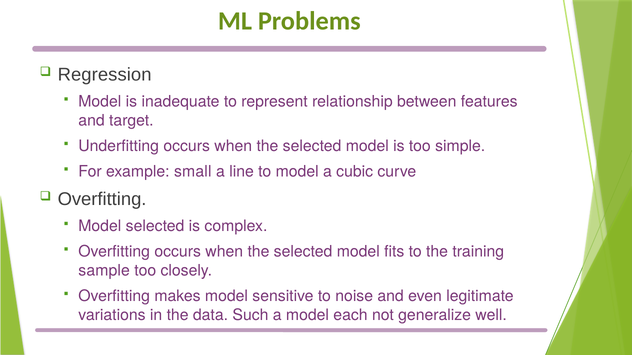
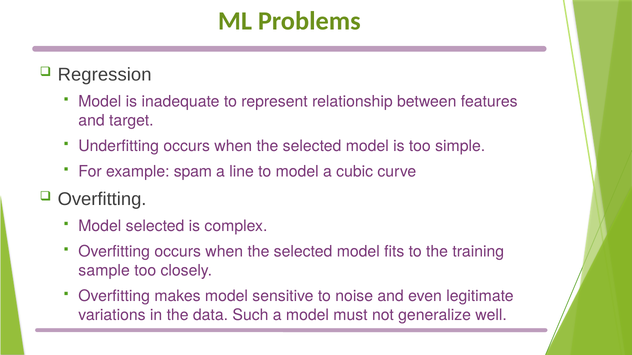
small: small -> spam (193, 172)
each: each -> must (350, 315)
